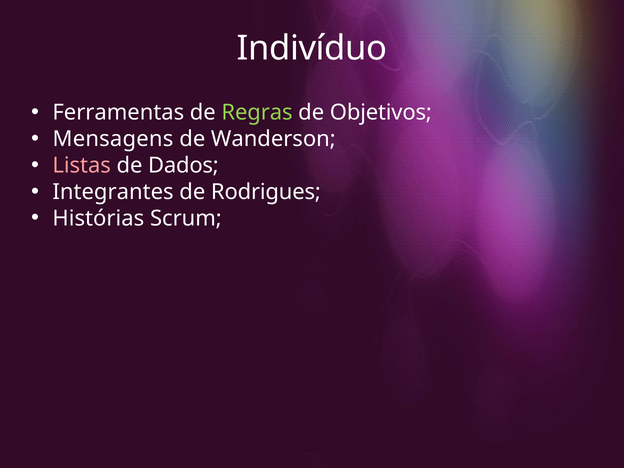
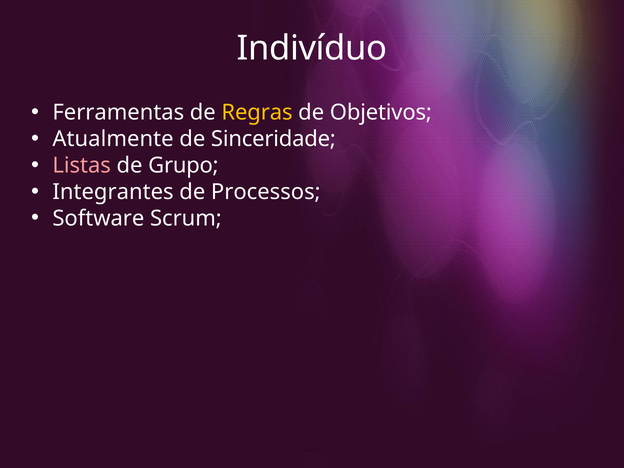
Regras colour: light green -> yellow (257, 113)
Mensagens: Mensagens -> Atualmente (113, 139)
Wanderson: Wanderson -> Sinceridade (273, 139)
Dados: Dados -> Grupo (183, 166)
Rodrigues: Rodrigues -> Processos (266, 192)
Histórias: Histórias -> Software (98, 218)
